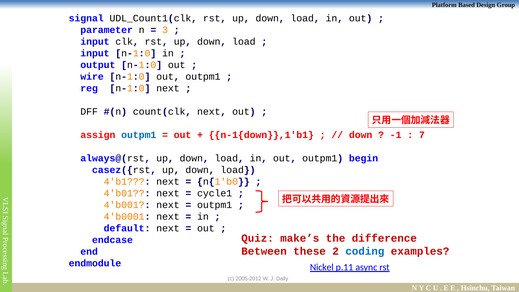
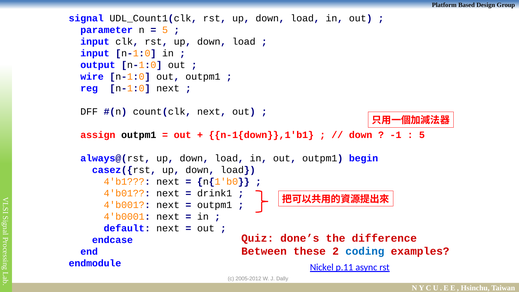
3: 3 -> 5 (165, 30)
outpm1 colour: blue -> black (139, 135)
7: 7 -> 5 (422, 135)
cycle1: cycle1 -> drink1 (215, 193)
make’s: make’s -> done’s (300, 238)
